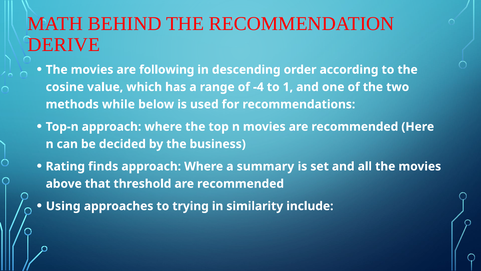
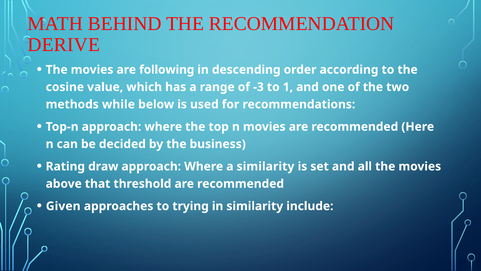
-4: -4 -> -3 (258, 87)
finds: finds -> draw (103, 166)
a summary: summary -> similarity (265, 166)
Using: Using -> Given (63, 206)
